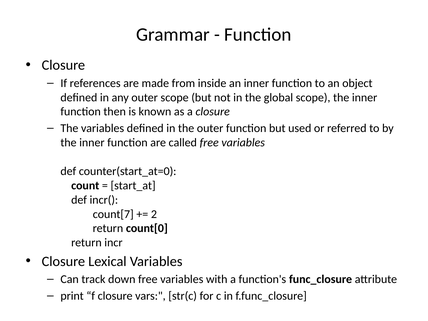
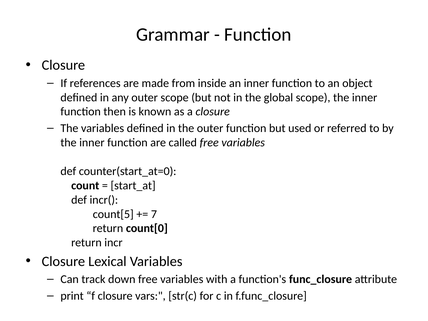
count[7: count[7 -> count[5 (113, 214)
2: 2 -> 7 (154, 214)
